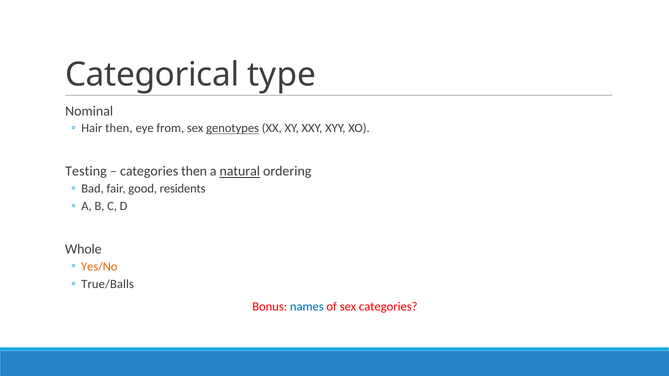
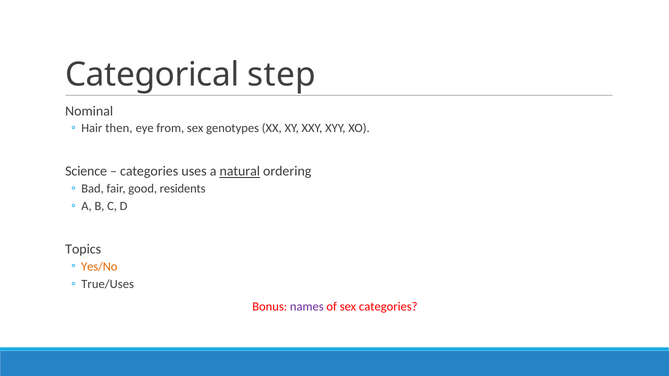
type: type -> step (282, 75)
genotypes underline: present -> none (233, 128)
Testing: Testing -> Science (86, 172)
categories then: then -> uses (194, 172)
Whole: Whole -> Topics (83, 250)
True/Balls: True/Balls -> True/Uses (108, 284)
names colour: blue -> purple (307, 307)
